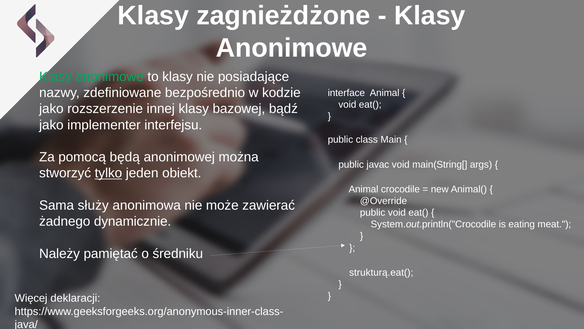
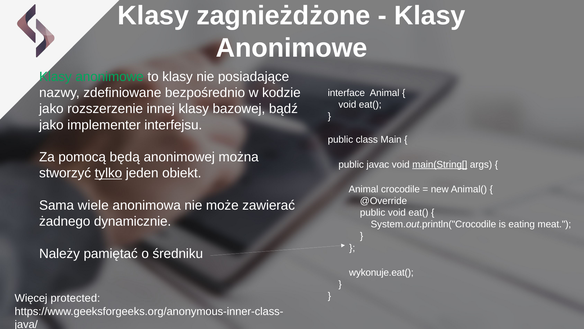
main(String[ underline: none -> present (440, 164)
służy: służy -> wiele (93, 205)
strukturą.eat(: strukturą.eat( -> wykonuje.eat( (381, 272)
deklaracji: deklaracji -> protected (75, 298)
